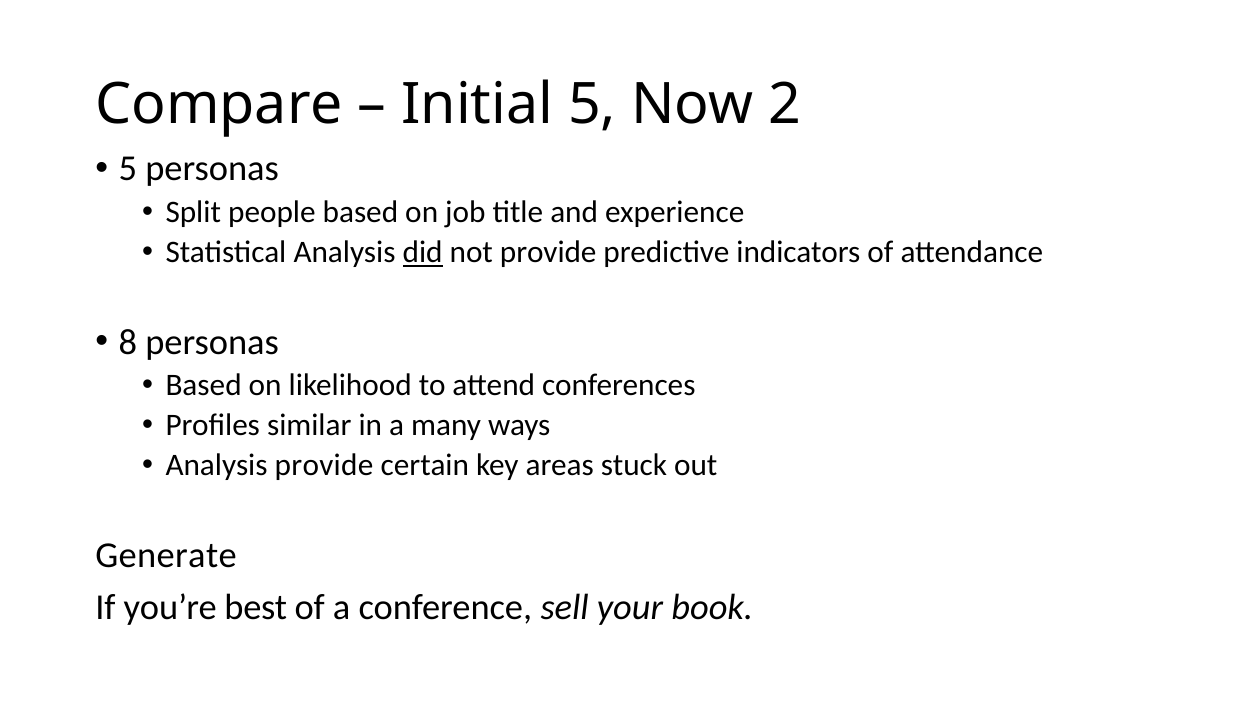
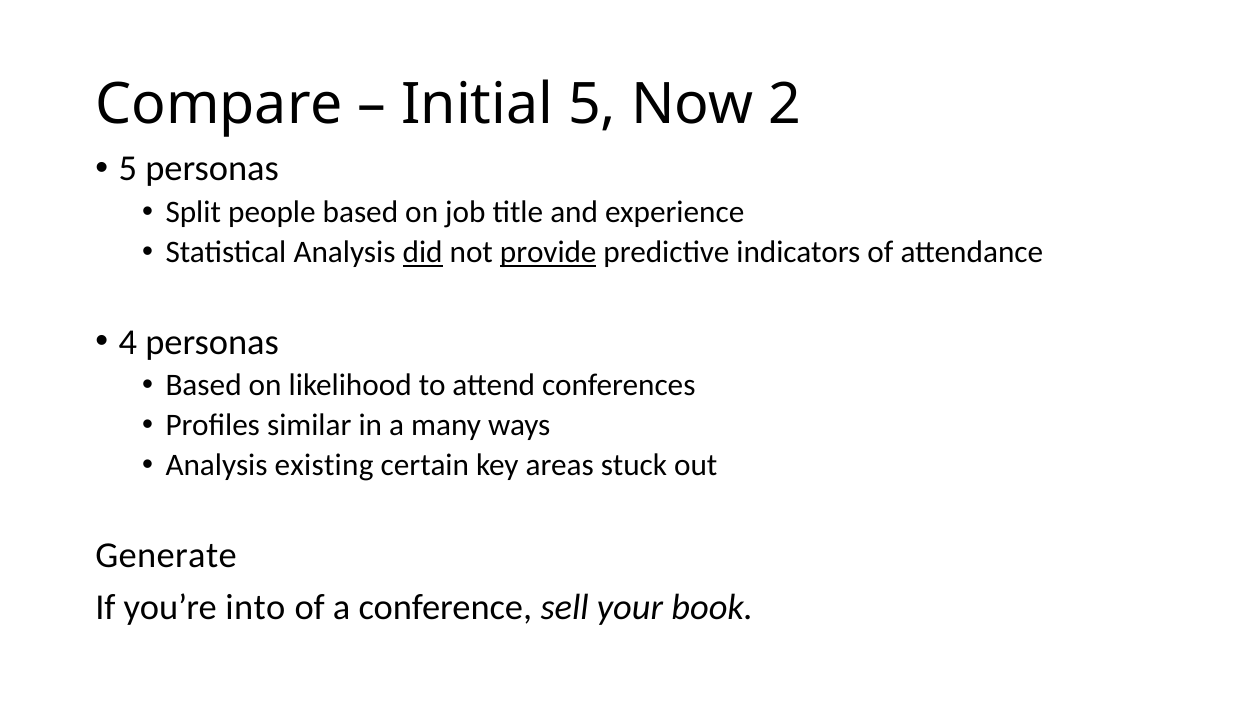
provide underline: none -> present (548, 252)
8: 8 -> 4 (128, 342)
Analysis provide: provide -> existing (324, 466)
best: best -> into (255, 608)
